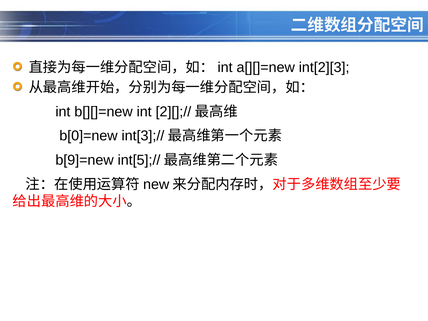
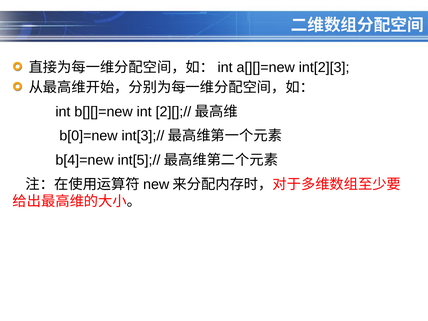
b[9]=new: b[9]=new -> b[4]=new (85, 160)
